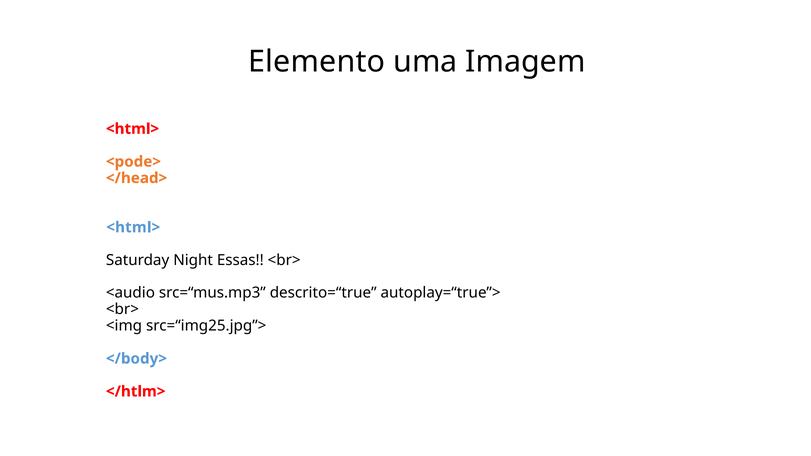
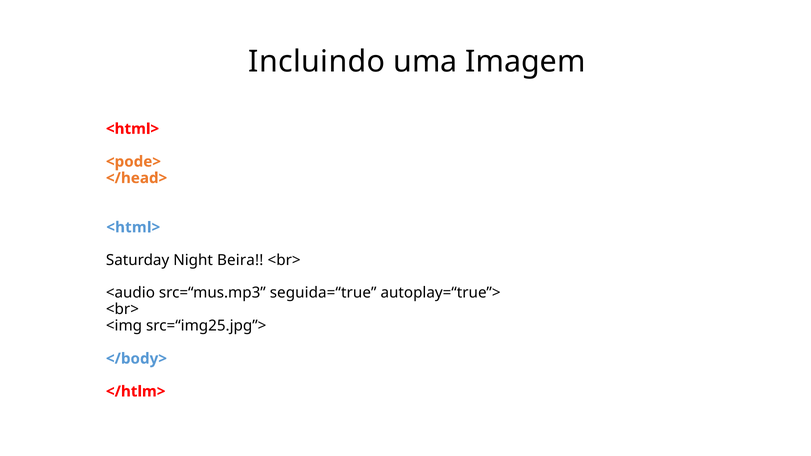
Elemento: Elemento -> Incluindo (317, 62)
Essas: Essas -> Beira (240, 260)
descrito=“true: descrito=“true -> seguida=“true (323, 293)
